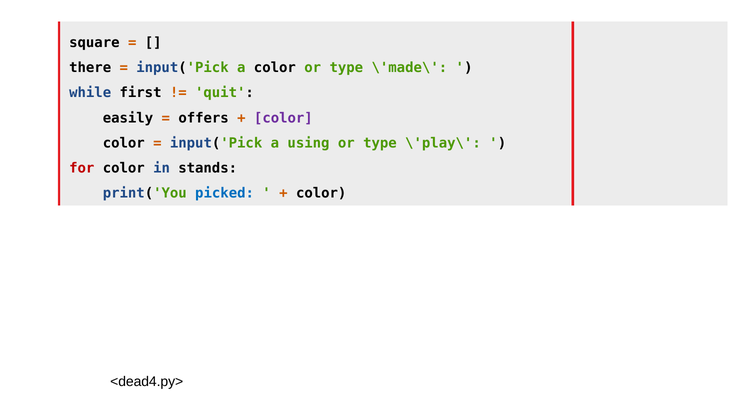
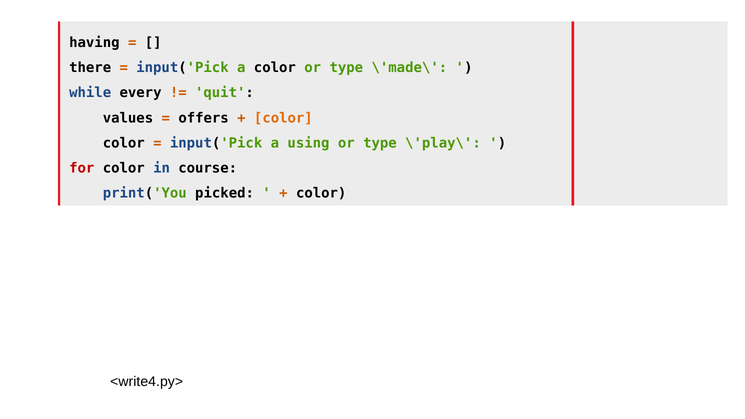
square: square -> having (94, 42)
first: first -> every (141, 93)
easily: easily -> values (128, 118)
color colour: purple -> orange (283, 118)
stands: stands -> course (208, 168)
picked colour: blue -> black (225, 193)
<dead4.py>: <dead4.py> -> <write4.py> (147, 382)
